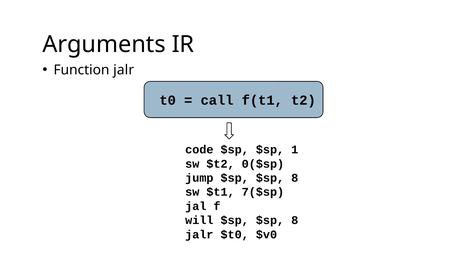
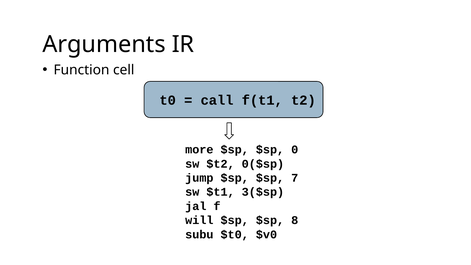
Function jalr: jalr -> cell (124, 70)
code: code -> more (199, 150)
1: 1 -> 0 (295, 150)
8: 8 -> 7 (295, 178)
7($sp: 7($sp -> 3($sp (263, 192)
jalr: jalr -> subu (199, 234)
